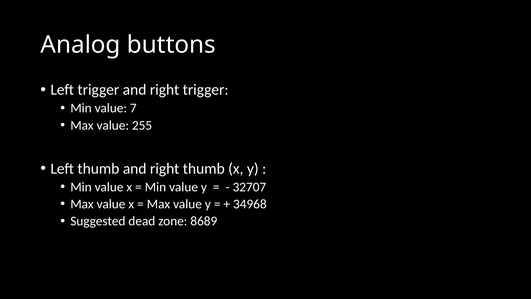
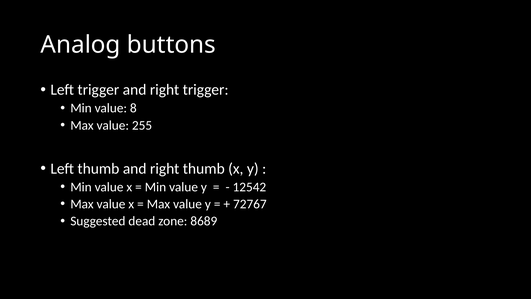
7: 7 -> 8 (133, 108)
32707: 32707 -> 12542 (249, 187)
34968: 34968 -> 72767 (250, 204)
